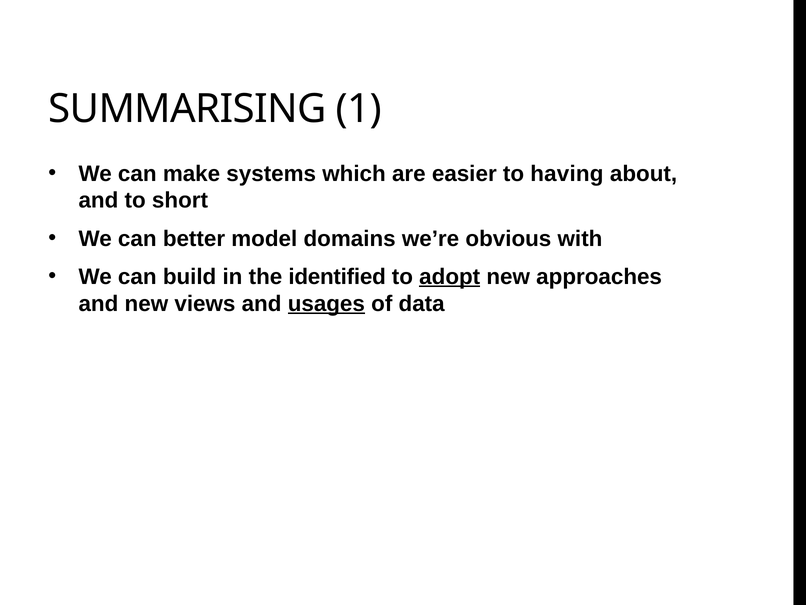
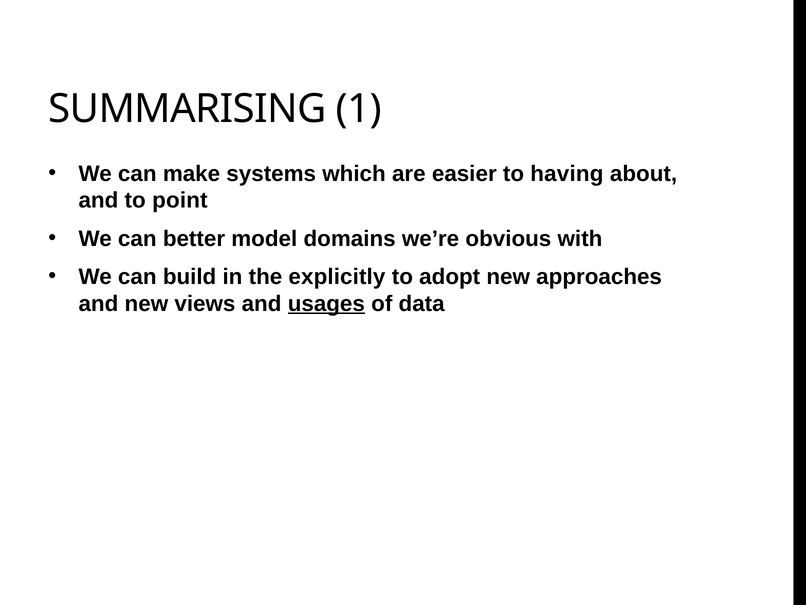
short: short -> point (180, 200)
identified: identified -> explicitly (337, 277)
adopt underline: present -> none (450, 277)
